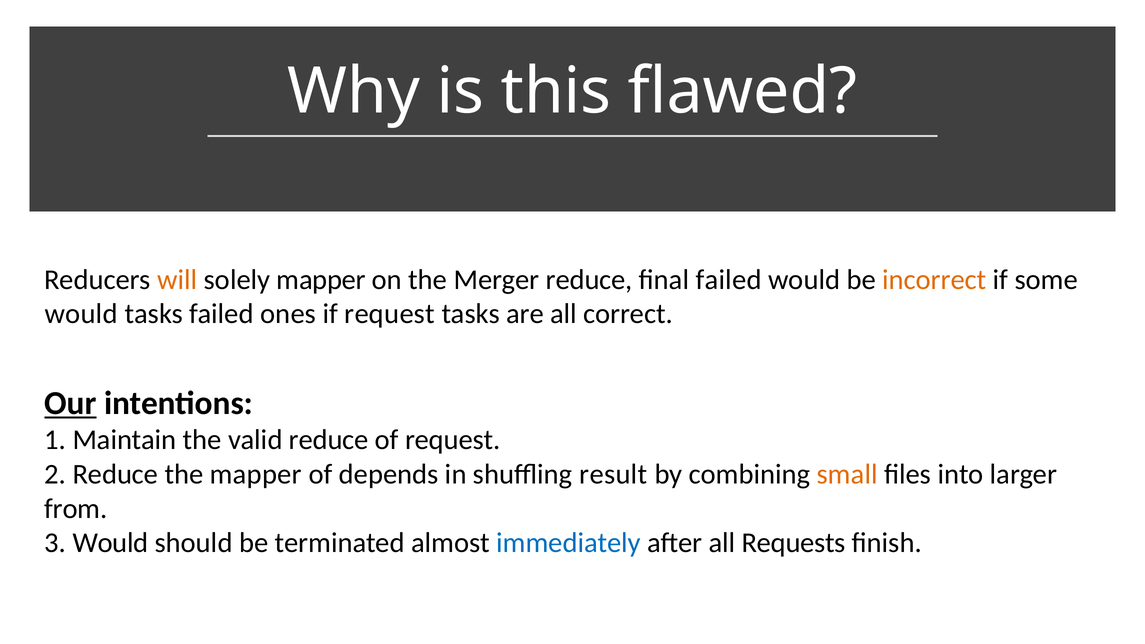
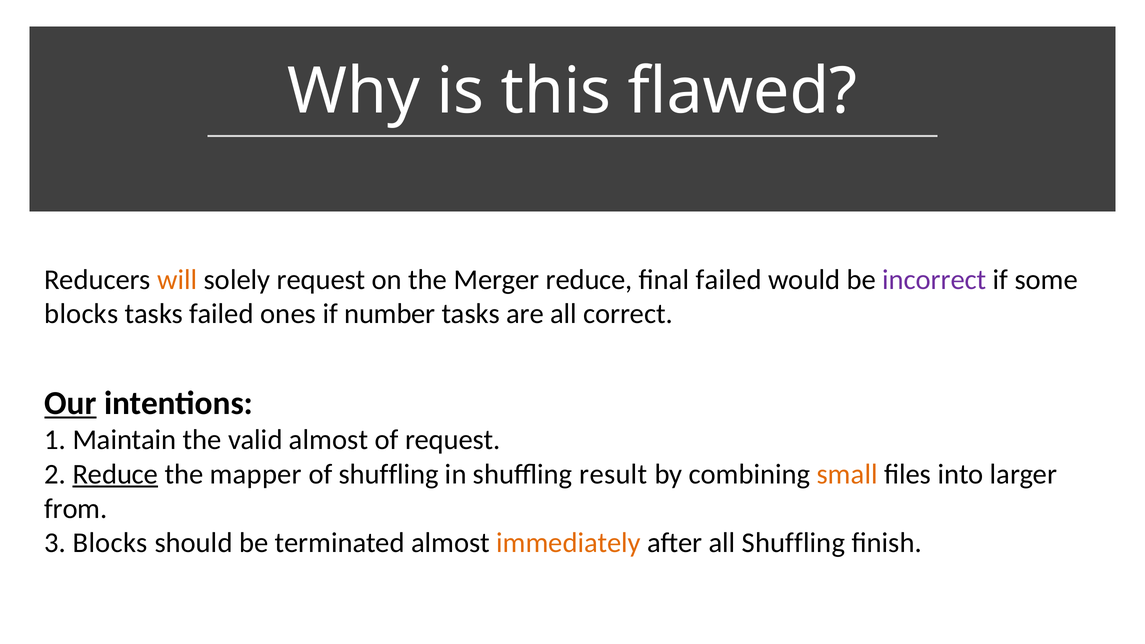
solely mapper: mapper -> request (321, 280)
incorrect colour: orange -> purple (934, 280)
would: would -> blocks (81, 314)
if request: request -> number (390, 314)
valid reduce: reduce -> almost (329, 440)
Reduce underline: none -> present (115, 474)
of depends: depends -> shuffling (389, 474)
3 Would: Would -> Blocks (110, 543)
immediately colour: blue -> orange (569, 543)
all Requests: Requests -> Shuffling (793, 543)
